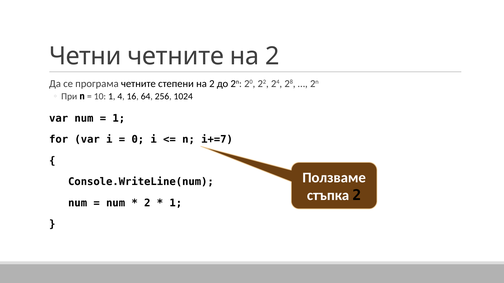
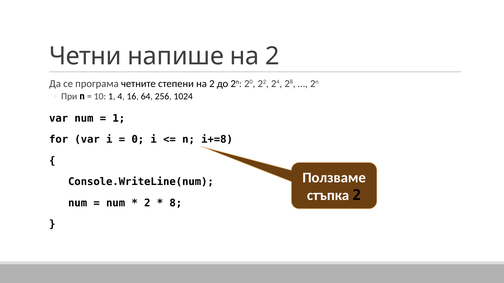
Четни четните: четните -> напише (176, 56)
i+=7: i+=7 -> i+=8 (217, 140)
1: 1 -> 8 (176, 203)
